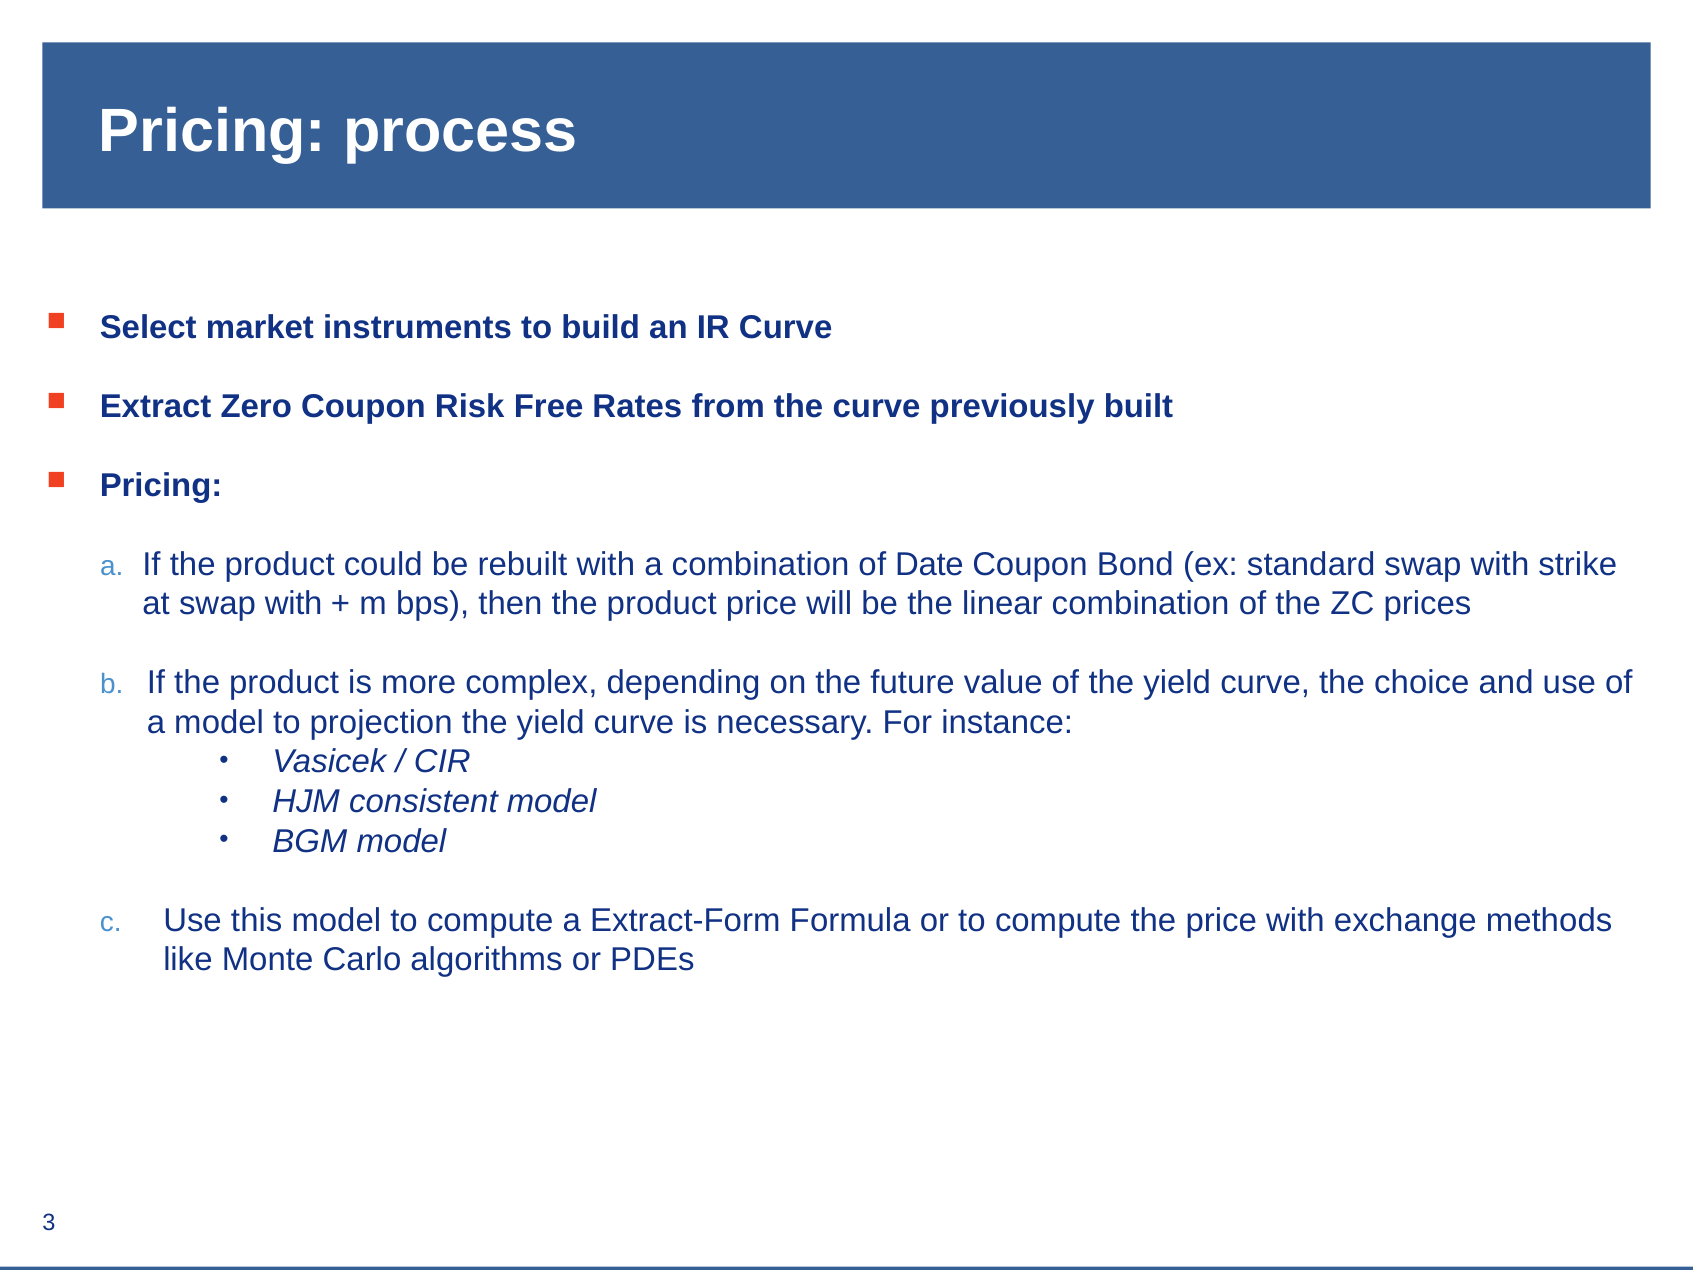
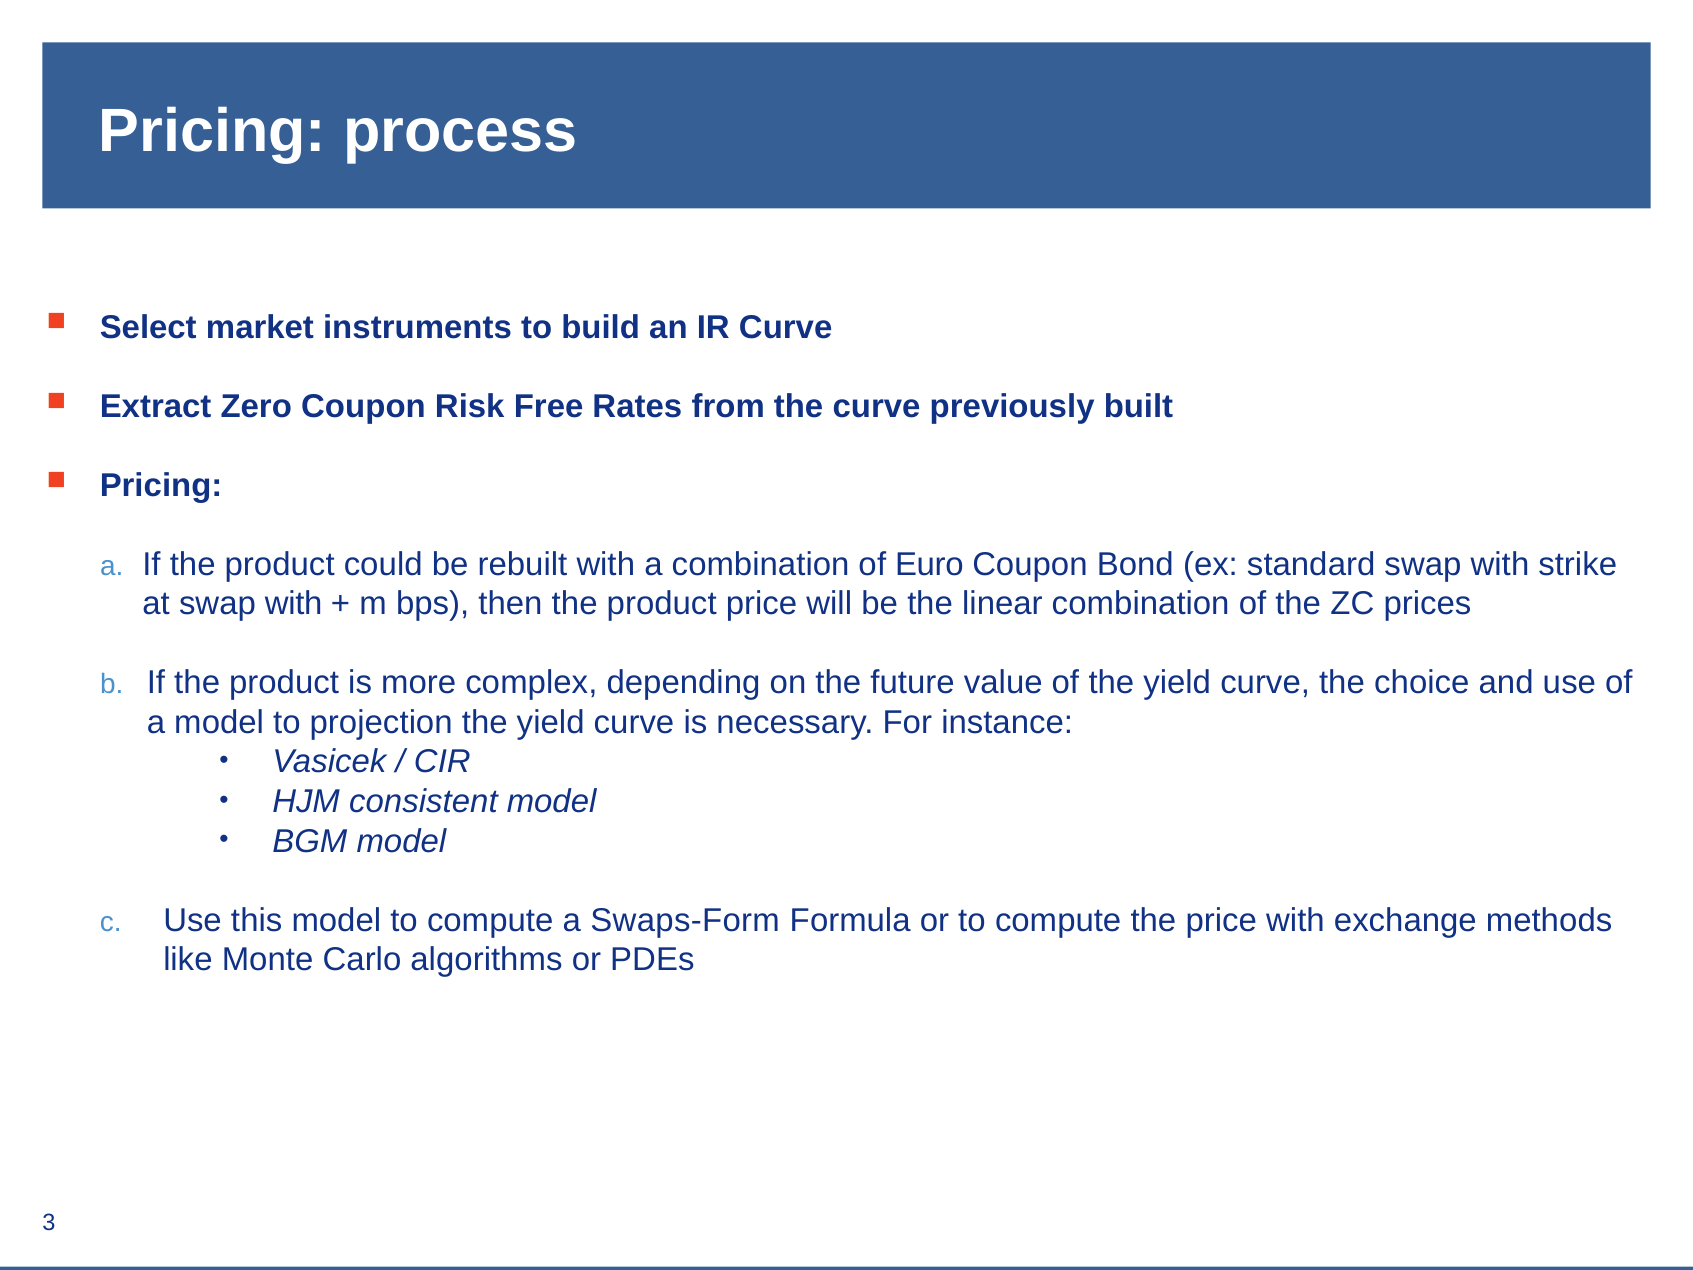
Date: Date -> Euro (929, 564)
Extract-Form: Extract-Form -> Swaps-Form (685, 920)
